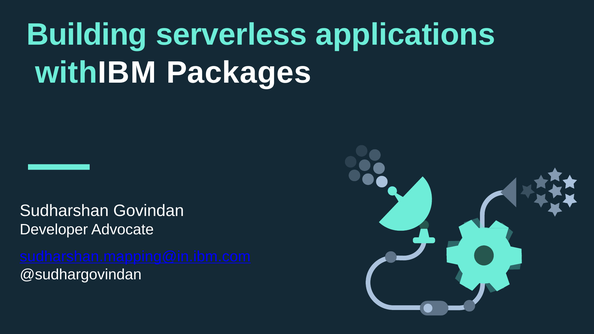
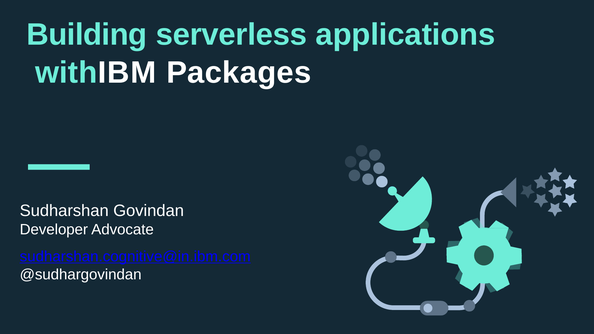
sudharshan.mapping@in.ibm.com: sudharshan.mapping@in.ibm.com -> sudharshan.cognitive@in.ibm.com (135, 257)
